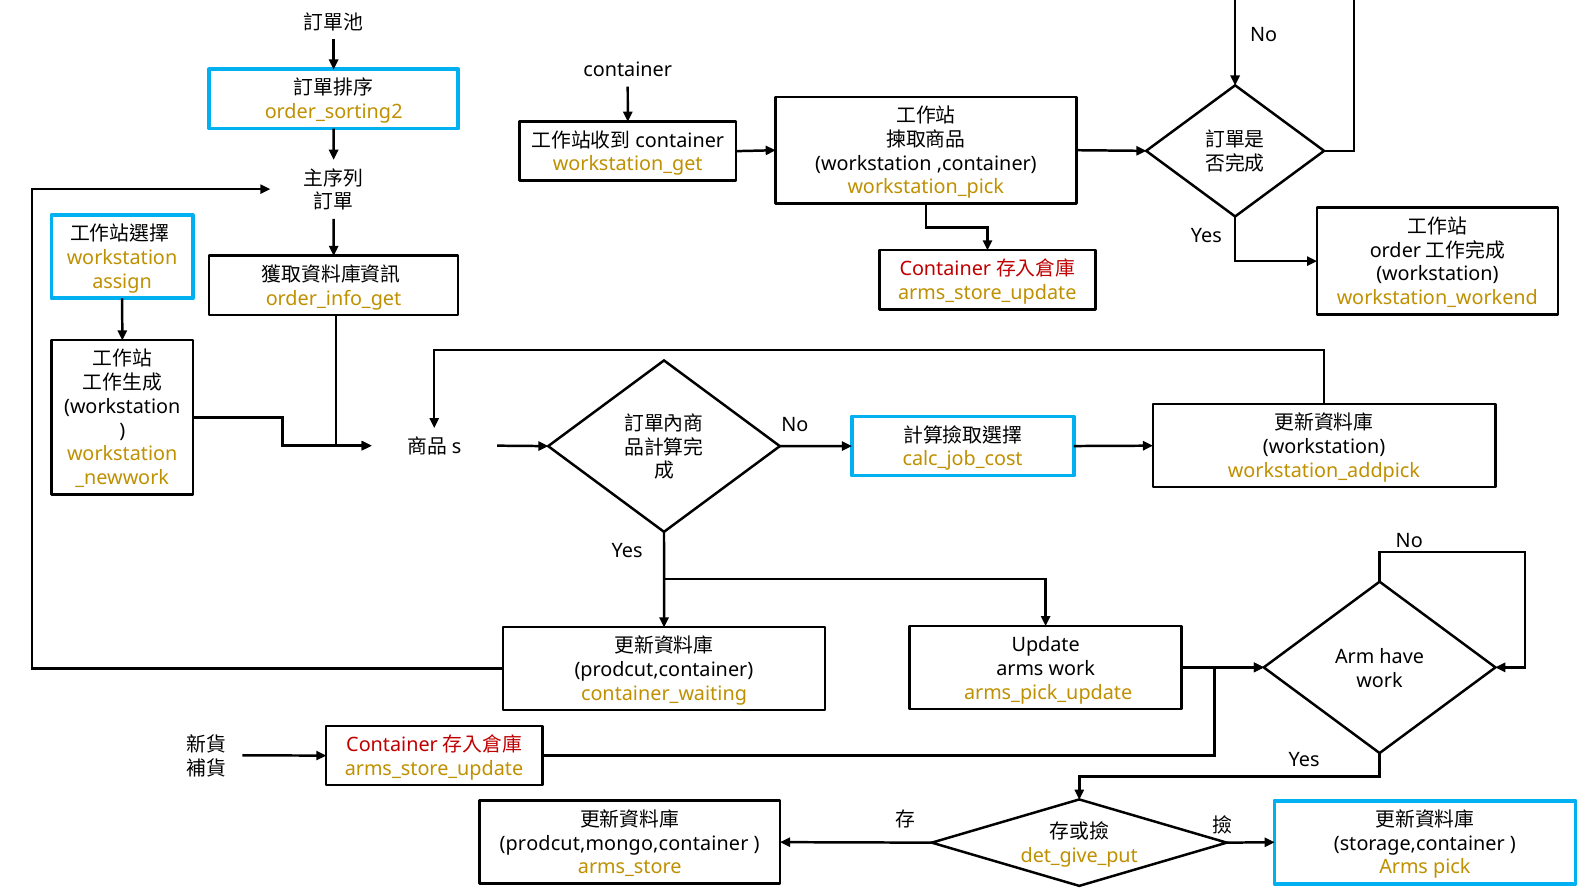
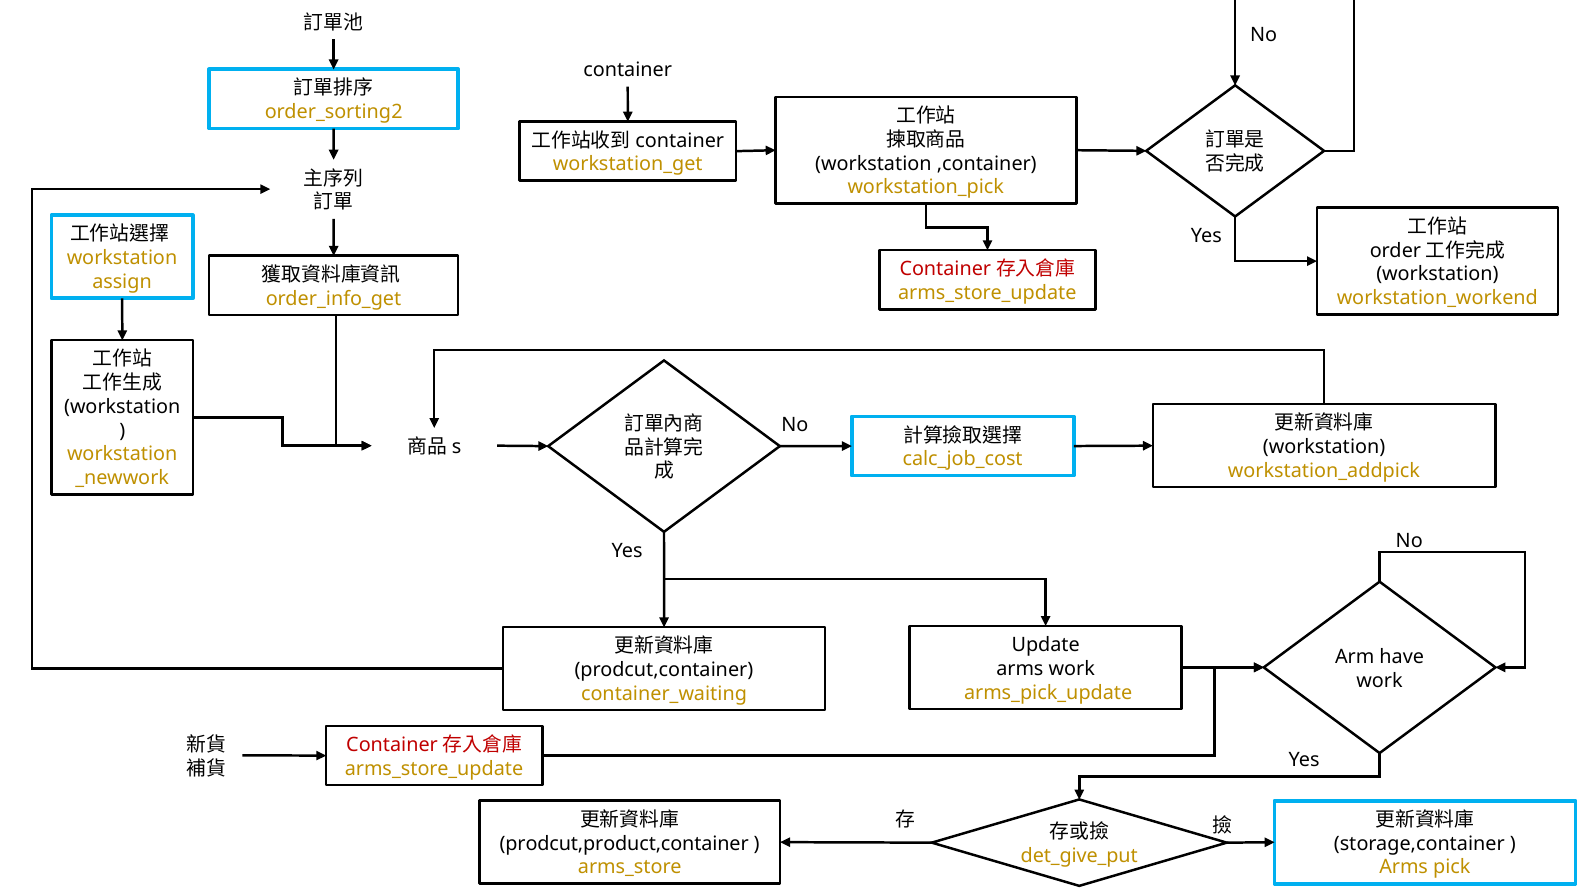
prodcut,mongo,container: prodcut,mongo,container -> prodcut,product,container (624, 844)
